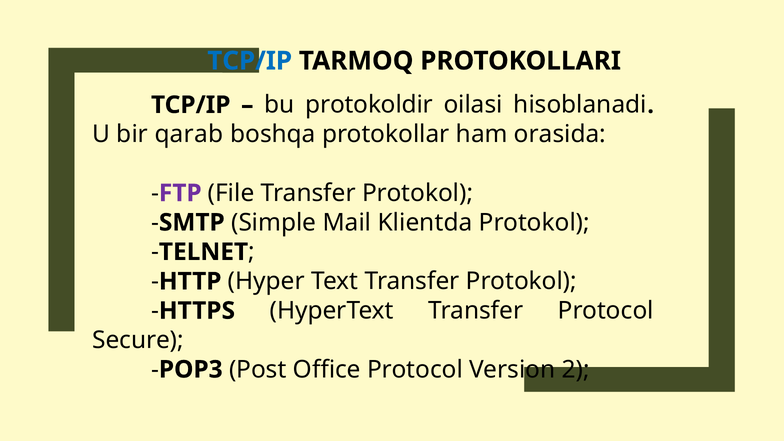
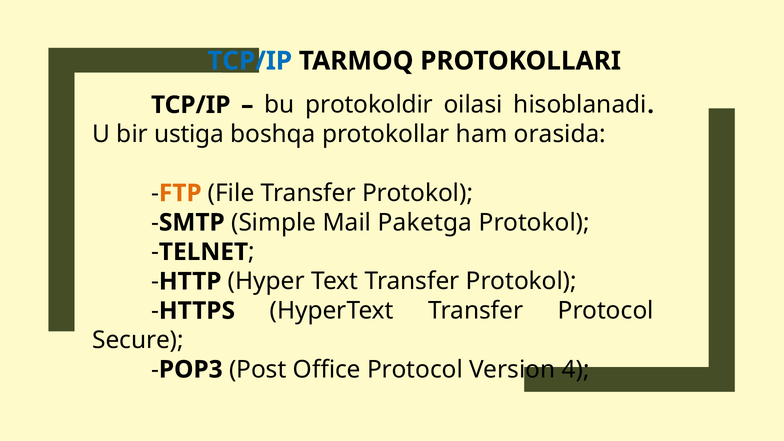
qarab: qarab -> ustiga (189, 134)
FTP colour: purple -> orange (180, 193)
Klientda: Klientda -> Paketga (425, 223)
2: 2 -> 4 (576, 370)
